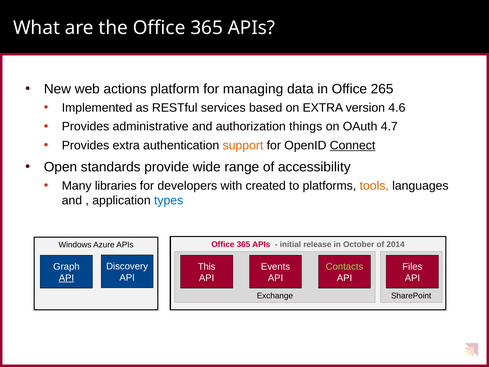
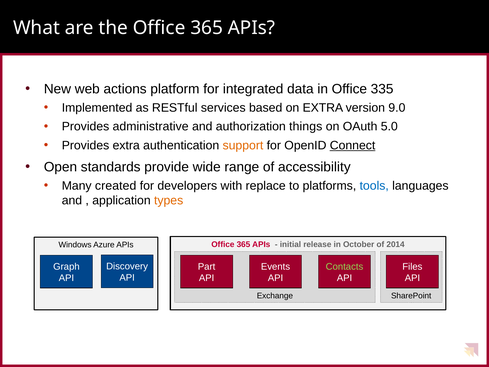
managing: managing -> integrated (253, 89)
265: 265 -> 335 (382, 89)
4.6: 4.6 -> 9.0 (397, 108)
4.7: 4.7 -> 5.0 (389, 127)
libraries: libraries -> created (116, 186)
created: created -> replace (266, 186)
tools colour: orange -> blue (374, 186)
types colour: blue -> orange (169, 200)
This: This -> Part (207, 266)
API underline: present -> none (66, 278)
